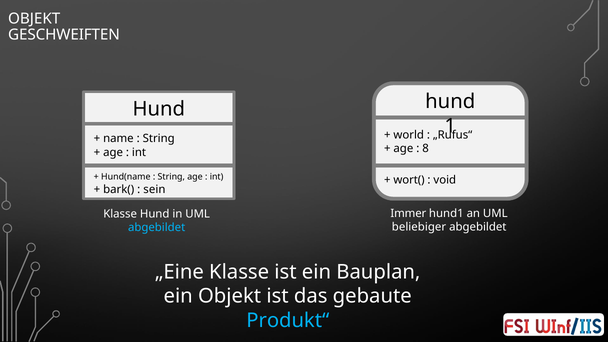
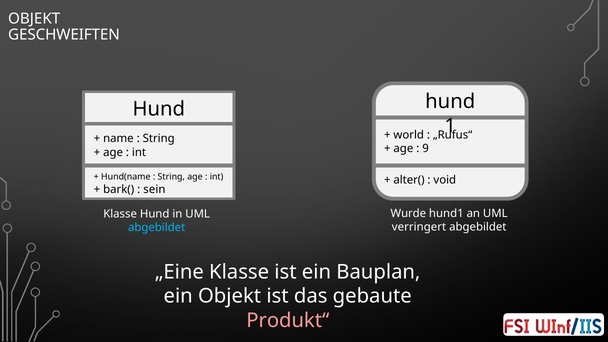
8: 8 -> 9 (426, 148)
wort(: wort( -> alter( (409, 180)
Immer: Immer -> Wurde (408, 213)
beliebiger: beliebiger -> verringert (419, 227)
Produkt“ colour: light blue -> pink (288, 321)
